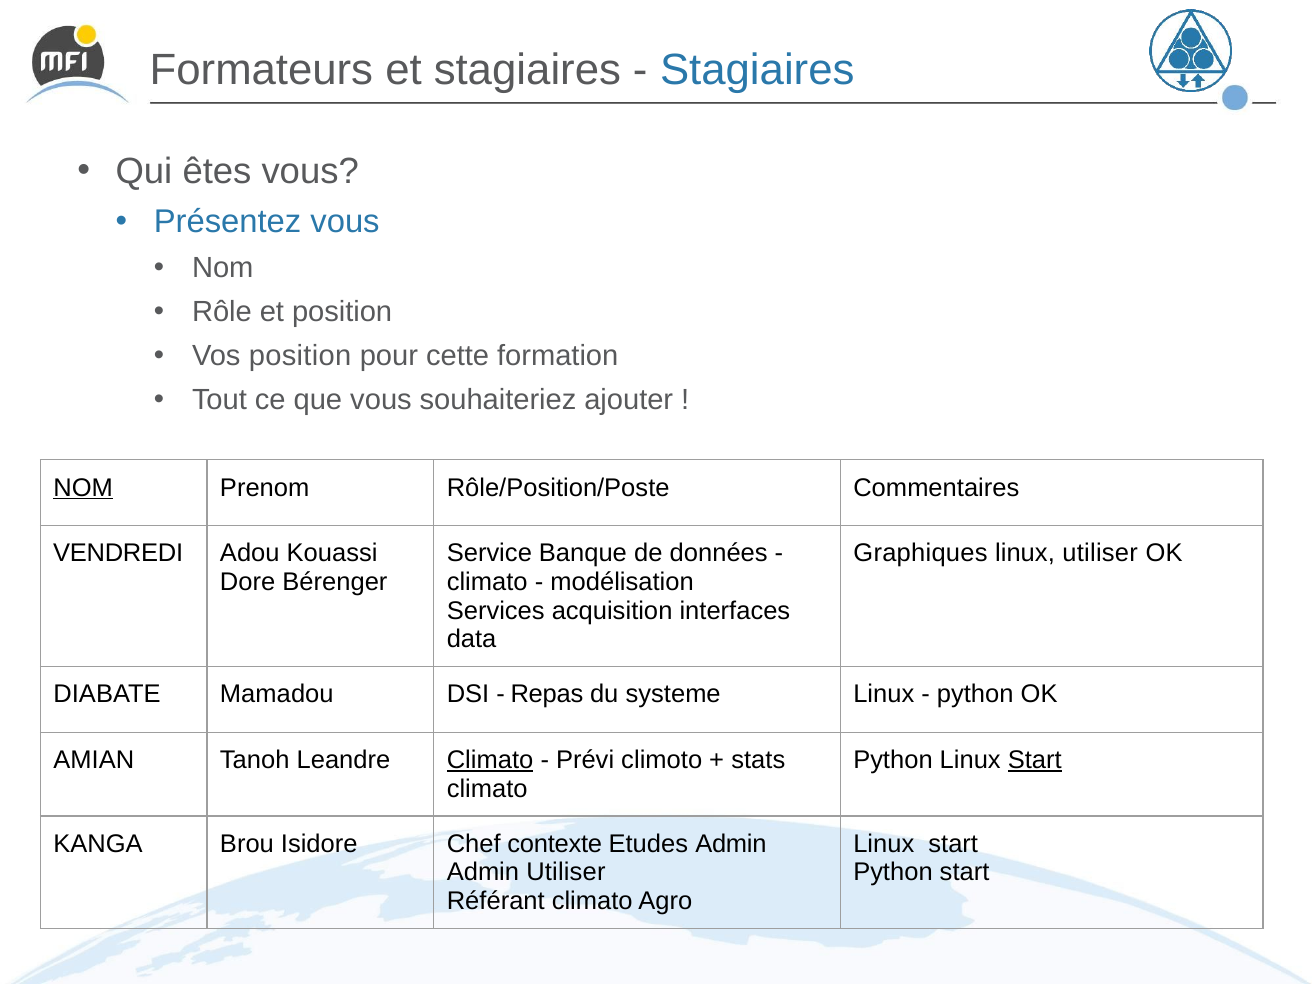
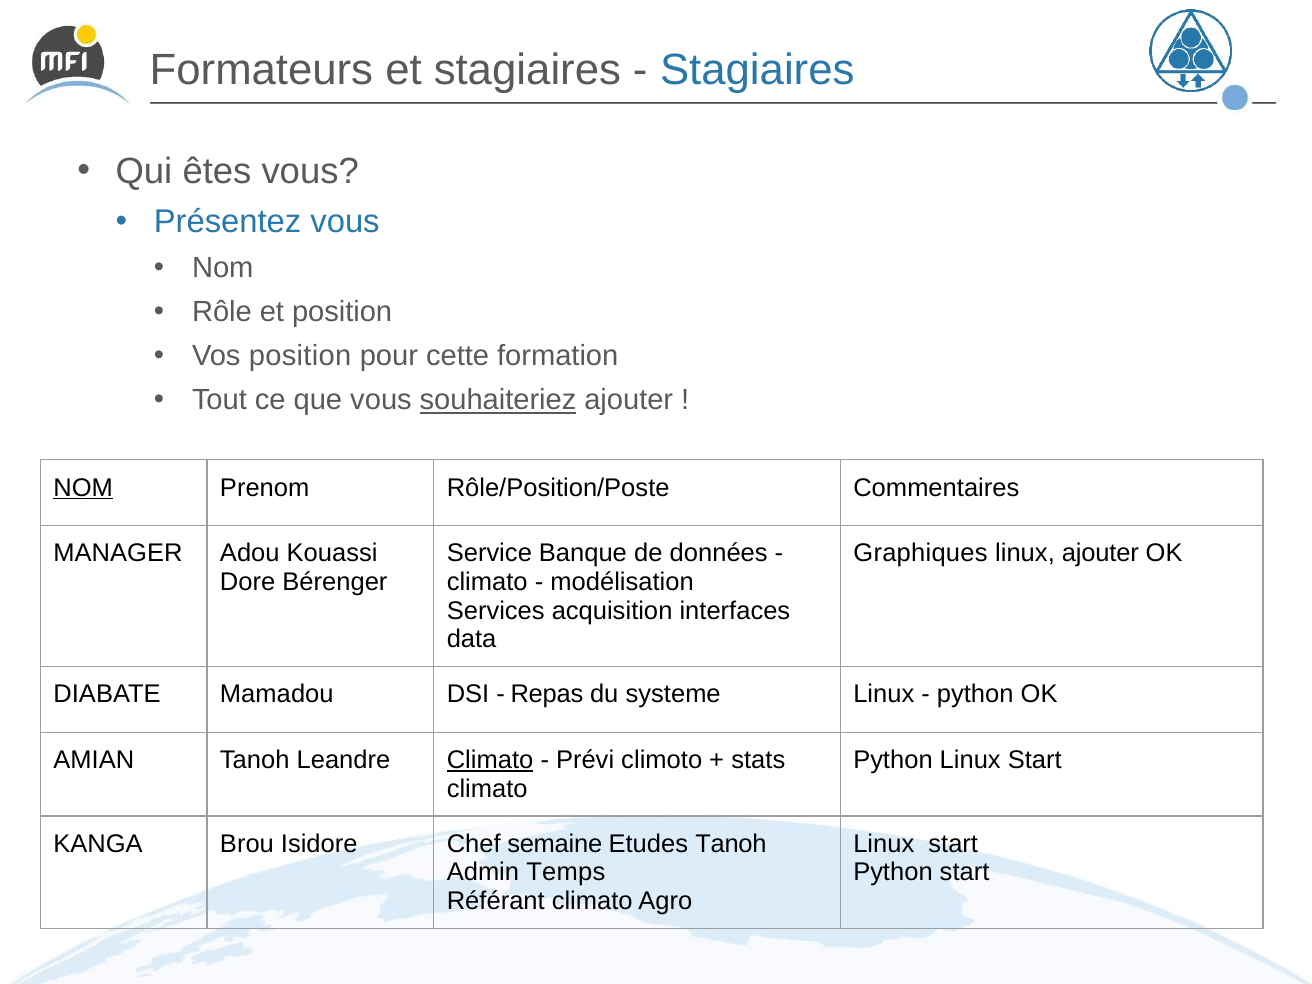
souhaiteriez underline: none -> present (498, 400)
VENDREDI: VENDREDI -> MANAGER (118, 554)
linux utiliser: utiliser -> ajouter (1100, 554)
Start underline: present -> none (1035, 760)
contexte: contexte -> semaine (555, 844)
Etudes Admin: Admin -> Tanoh (731, 844)
Admin Utiliser: Utiliser -> Temps (566, 872)
